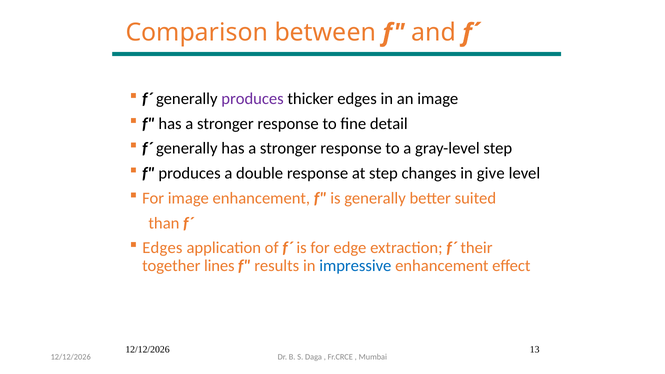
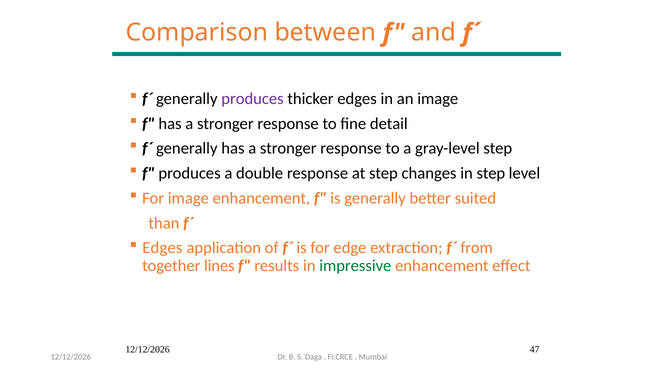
in give: give -> step (491, 173)
their: their -> from (477, 248)
impressive colour: blue -> green (355, 266)
13: 13 -> 47 (535, 350)
